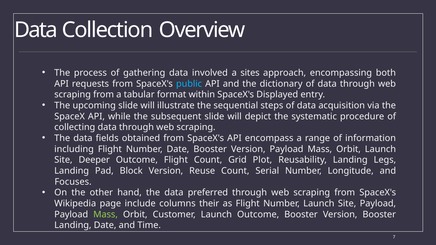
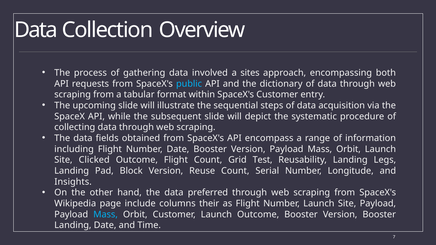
SpaceX's Displayed: Displayed -> Customer (277, 95)
Deeper: Deeper -> Clicked (94, 160)
Plot: Plot -> Test (263, 160)
Focuses: Focuses -> Insights (73, 182)
Mass colour: light green -> light blue (106, 215)
